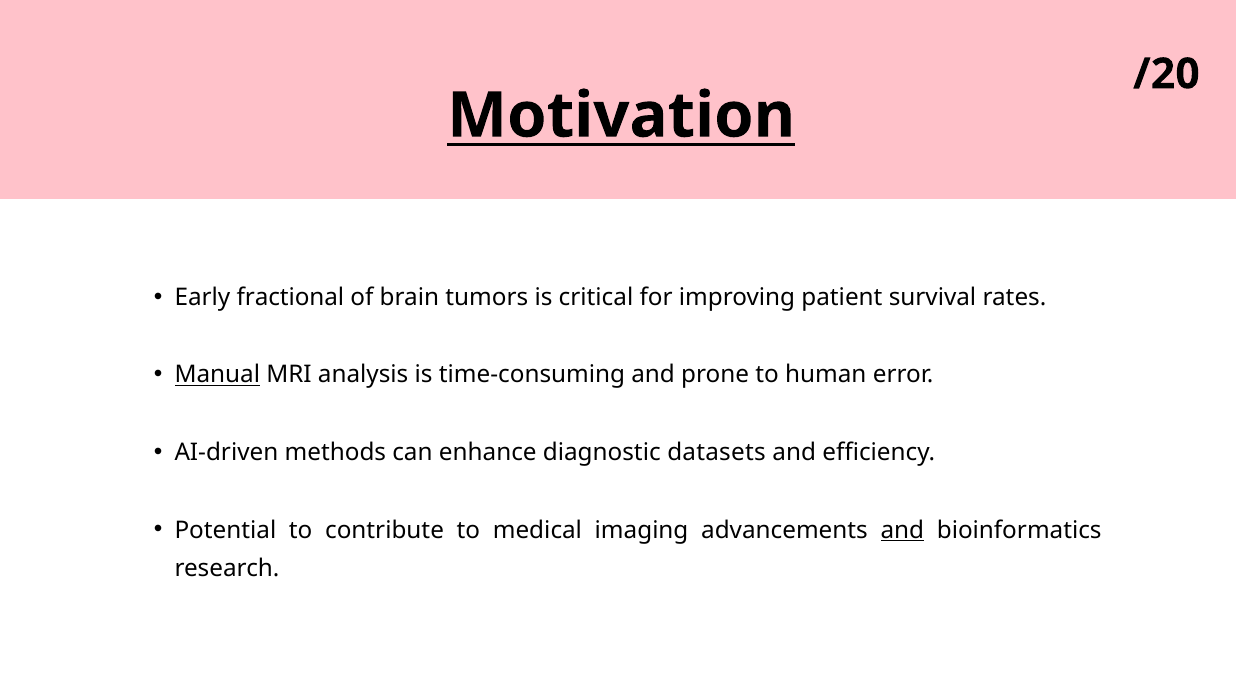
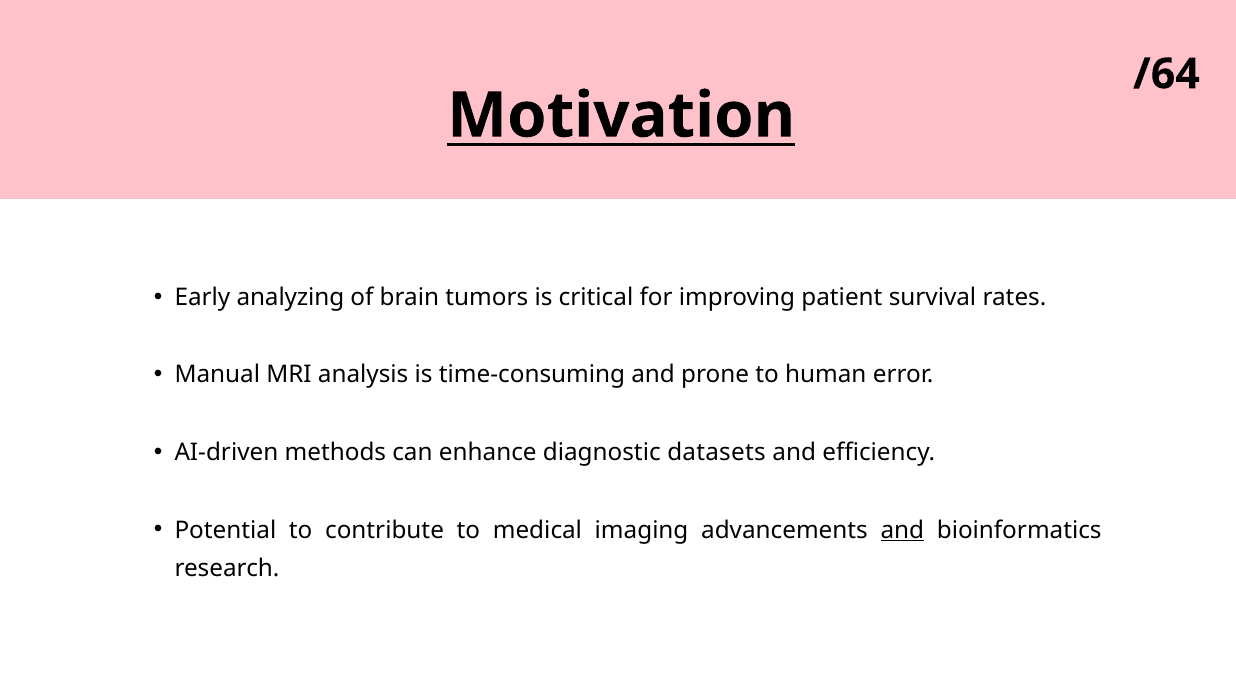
/20: /20 -> /64 (1166, 74)
fractional: fractional -> analyzing (290, 297)
Manual underline: present -> none (217, 375)
